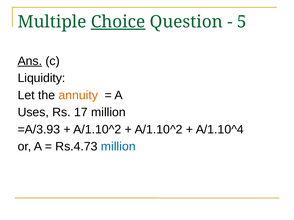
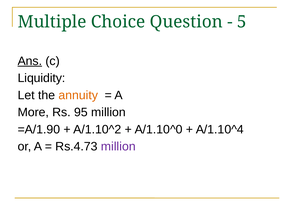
Choice underline: present -> none (118, 22)
Uses: Uses -> More (33, 113)
17: 17 -> 95 (81, 113)
=A/3.93: =A/3.93 -> =A/1.90 (39, 130)
A/1.10^2: A/1.10^2 -> A/1.10^0 (159, 130)
million colour: blue -> purple (118, 147)
